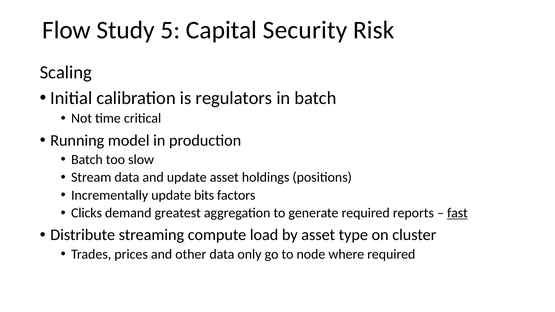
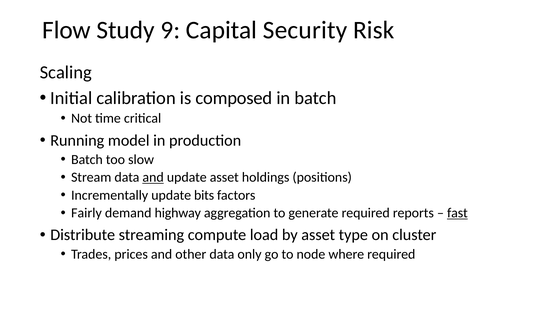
5: 5 -> 9 (170, 30)
regulators: regulators -> composed (234, 98)
and underline: none -> present (153, 177)
Clicks: Clicks -> Fairly (86, 213)
greatest: greatest -> highway (178, 213)
